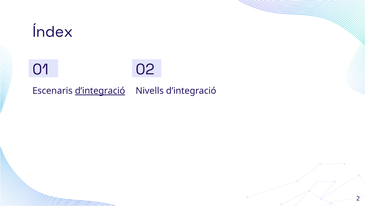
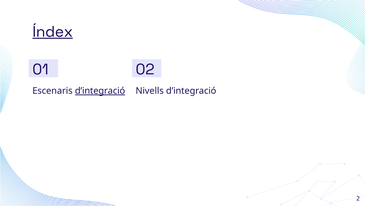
Índex underline: none -> present (53, 32)
